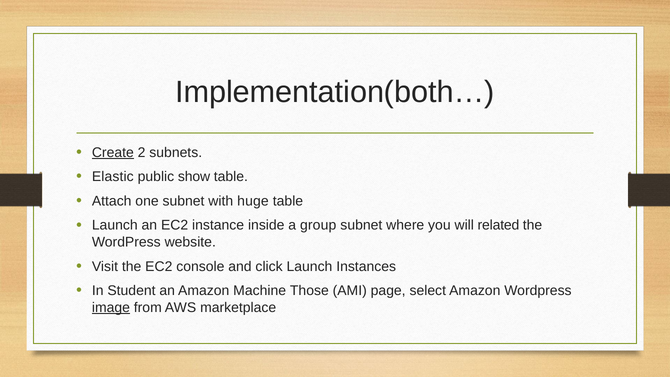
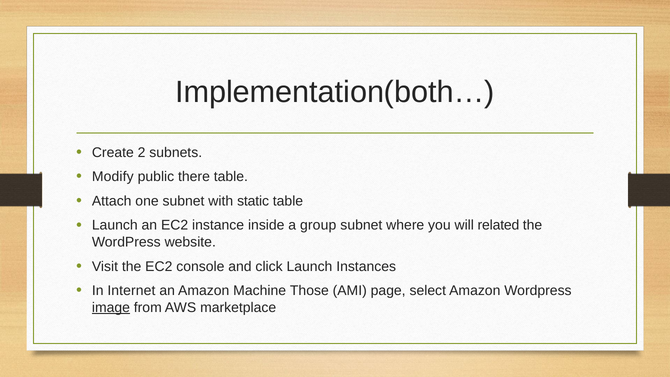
Create underline: present -> none (113, 152)
Elastic: Elastic -> Modify (113, 177)
show: show -> there (194, 177)
huge: huge -> static (253, 201)
Student: Student -> Internet (131, 291)
